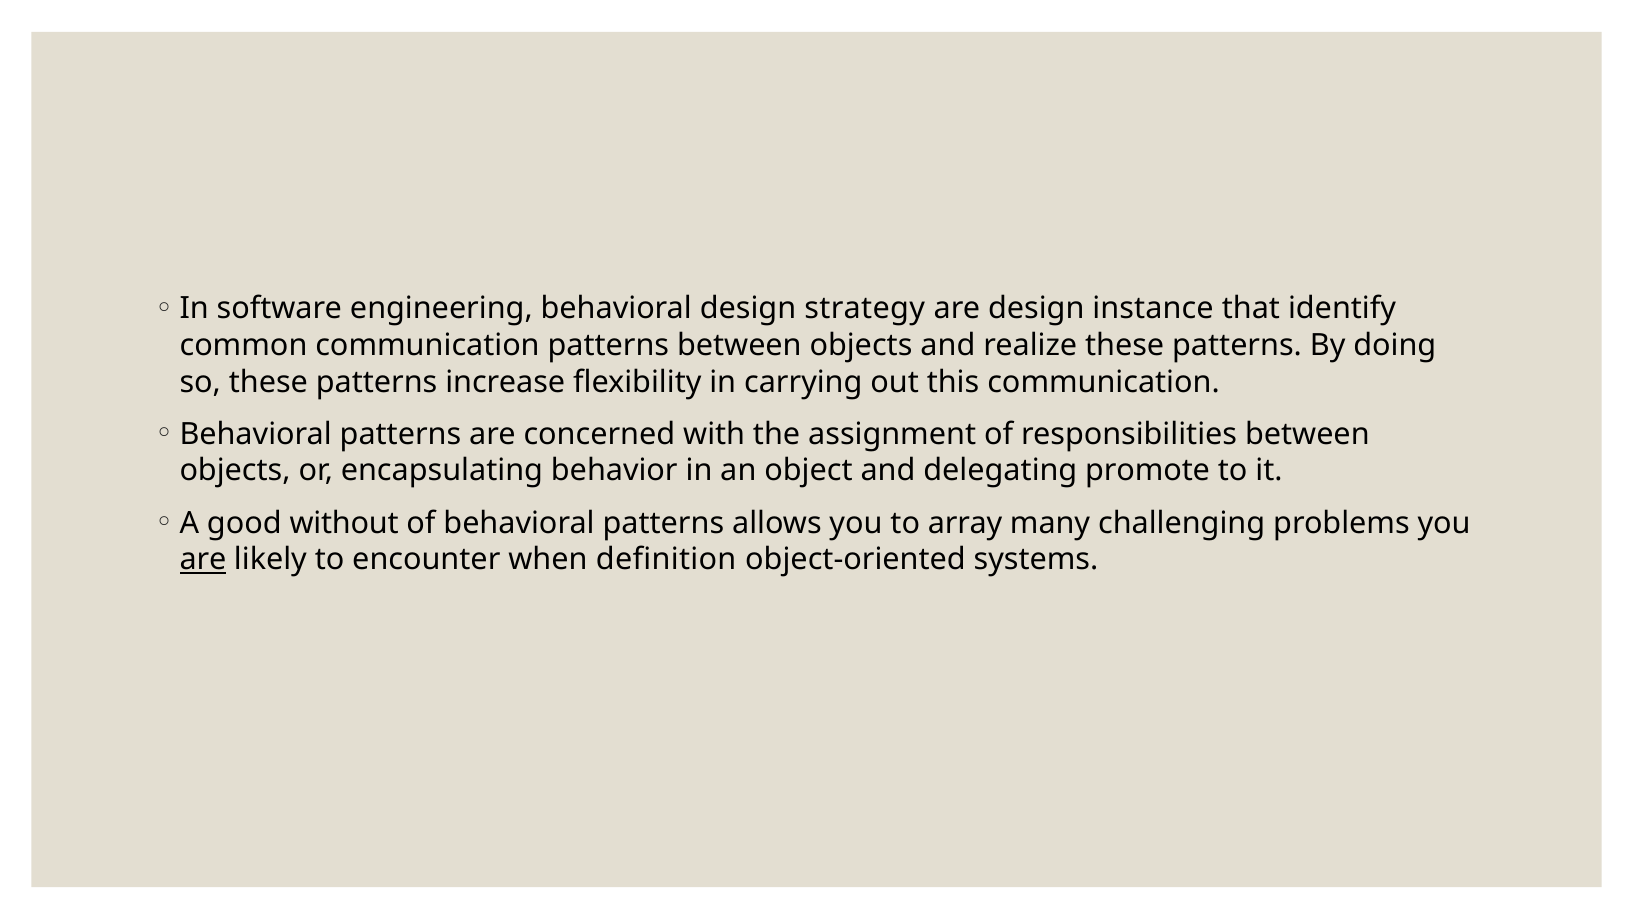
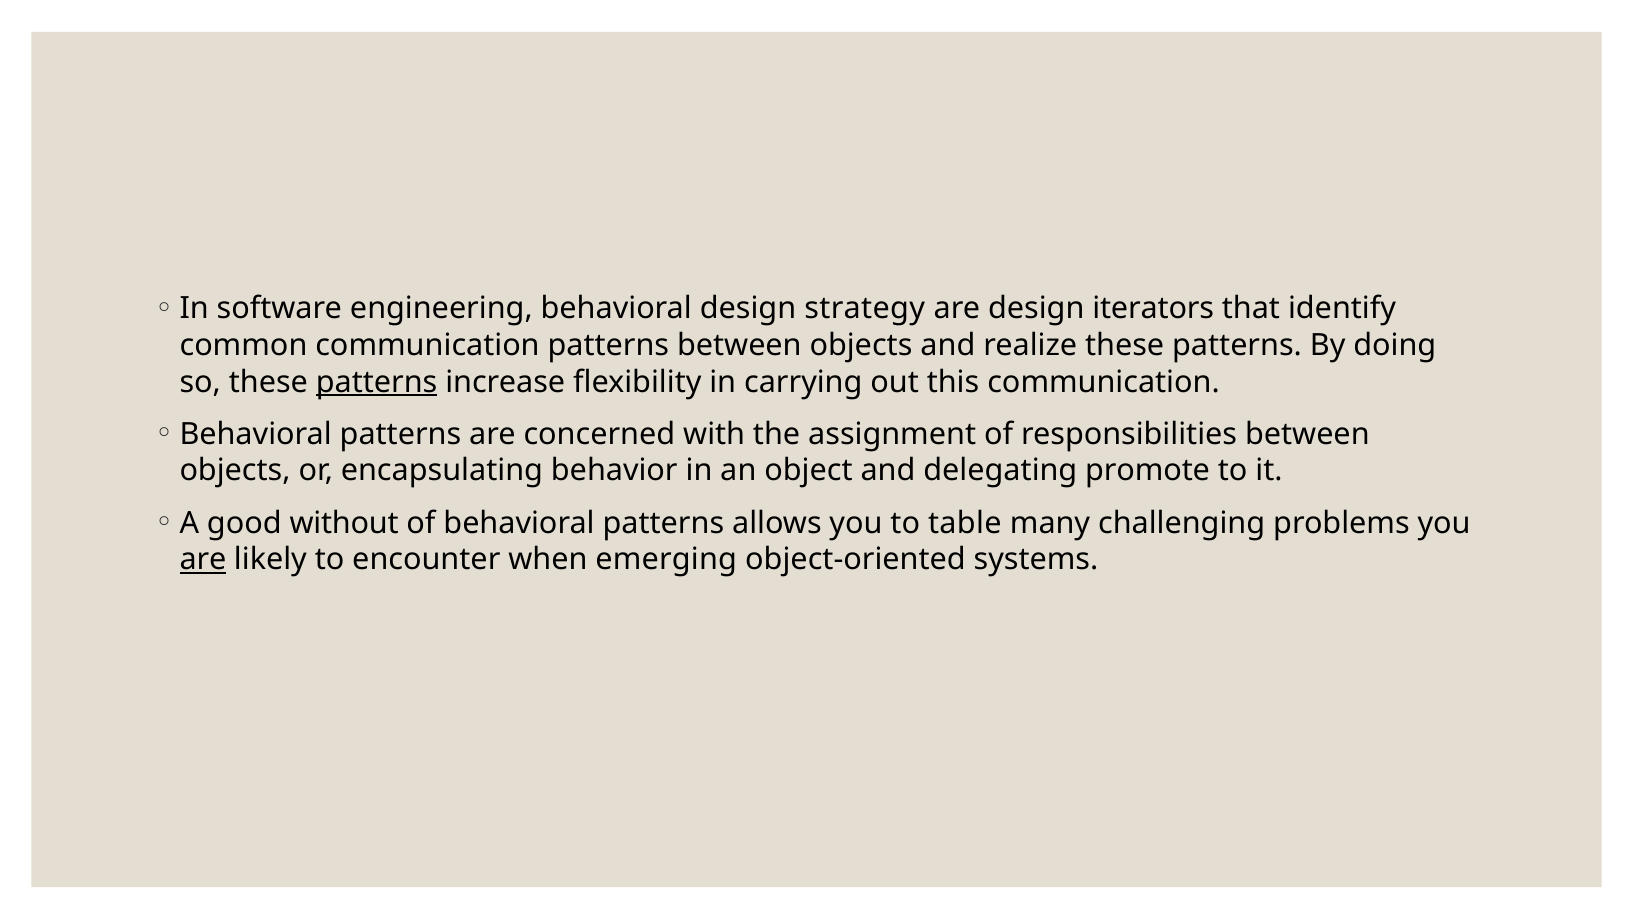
instance: instance -> iterators (1153, 308)
patterns underline: none -> present (377, 382)
array: array -> table (965, 523)
definition: definition -> emerging (666, 559)
